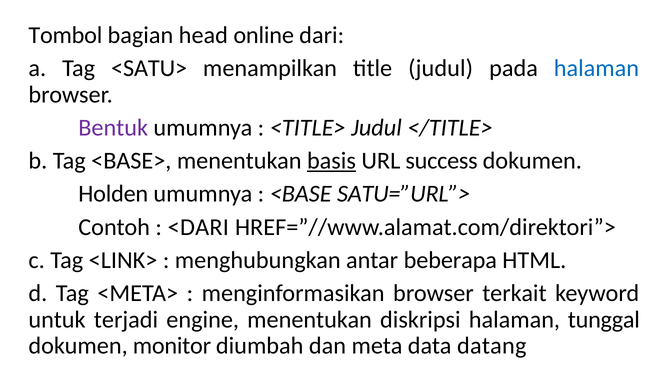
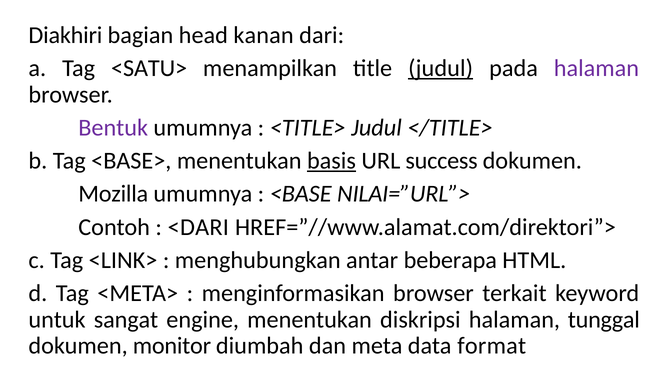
Tombol: Tombol -> Diakhiri (65, 35)
online: online -> kanan (264, 35)
judul underline: none -> present (441, 68)
halaman colour: blue -> purple (596, 68)
Holden: Holden -> Mozilla (113, 194)
SATU=”URL”>: SATU=”URL”> -> NILAI=”URL”> (404, 194)
terjadi: terjadi -> sangat (126, 320)
datang: datang -> format (492, 346)
